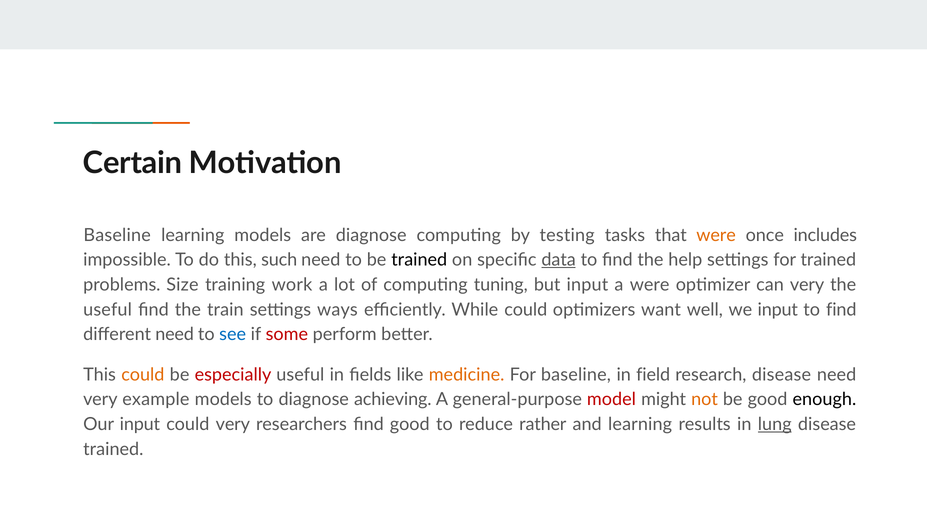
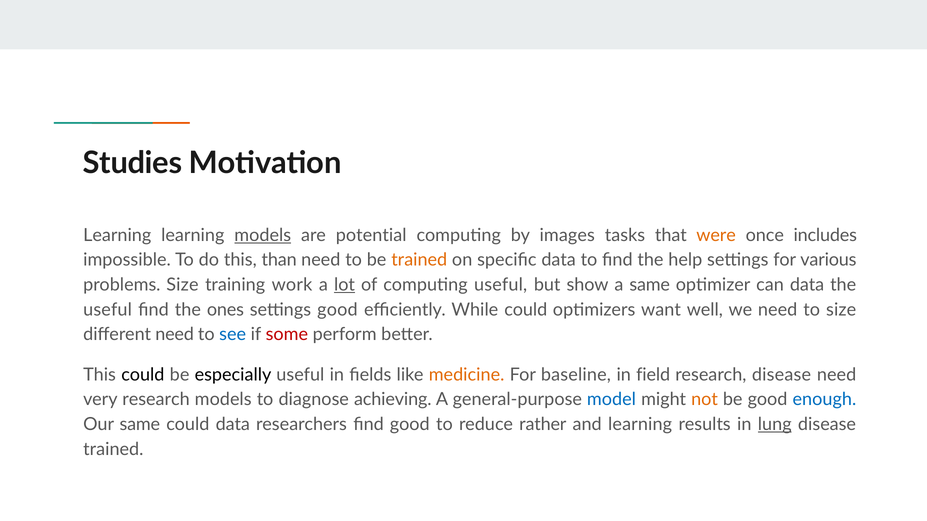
Certain: Certain -> Studies (132, 163)
Baseline: Baseline -> Learning (117, 235)
models underline: none -> present (263, 235)
are diagnose: diagnose -> potential (371, 235)
testing: testing -> images (567, 235)
such: such -> than (279, 260)
trained colour: black -> orange (419, 260)
data underline: present -> none (559, 260)
for trained: trained -> various (828, 260)
lot underline: none -> present (344, 285)
computing tuning: tuning -> useful (501, 285)
but input: input -> show (588, 285)
a were: were -> same (650, 285)
can very: very -> data (807, 285)
train: train -> ones (225, 310)
settings ways: ways -> good (337, 310)
we input: input -> need (778, 310)
find: find -> size (841, 310)
could colour: orange -> black (143, 375)
especially colour: red -> black (233, 375)
very example: example -> research (156, 400)
model colour: red -> blue (611, 400)
enough colour: black -> blue (824, 400)
Our input: input -> same (140, 425)
could very: very -> data (233, 425)
